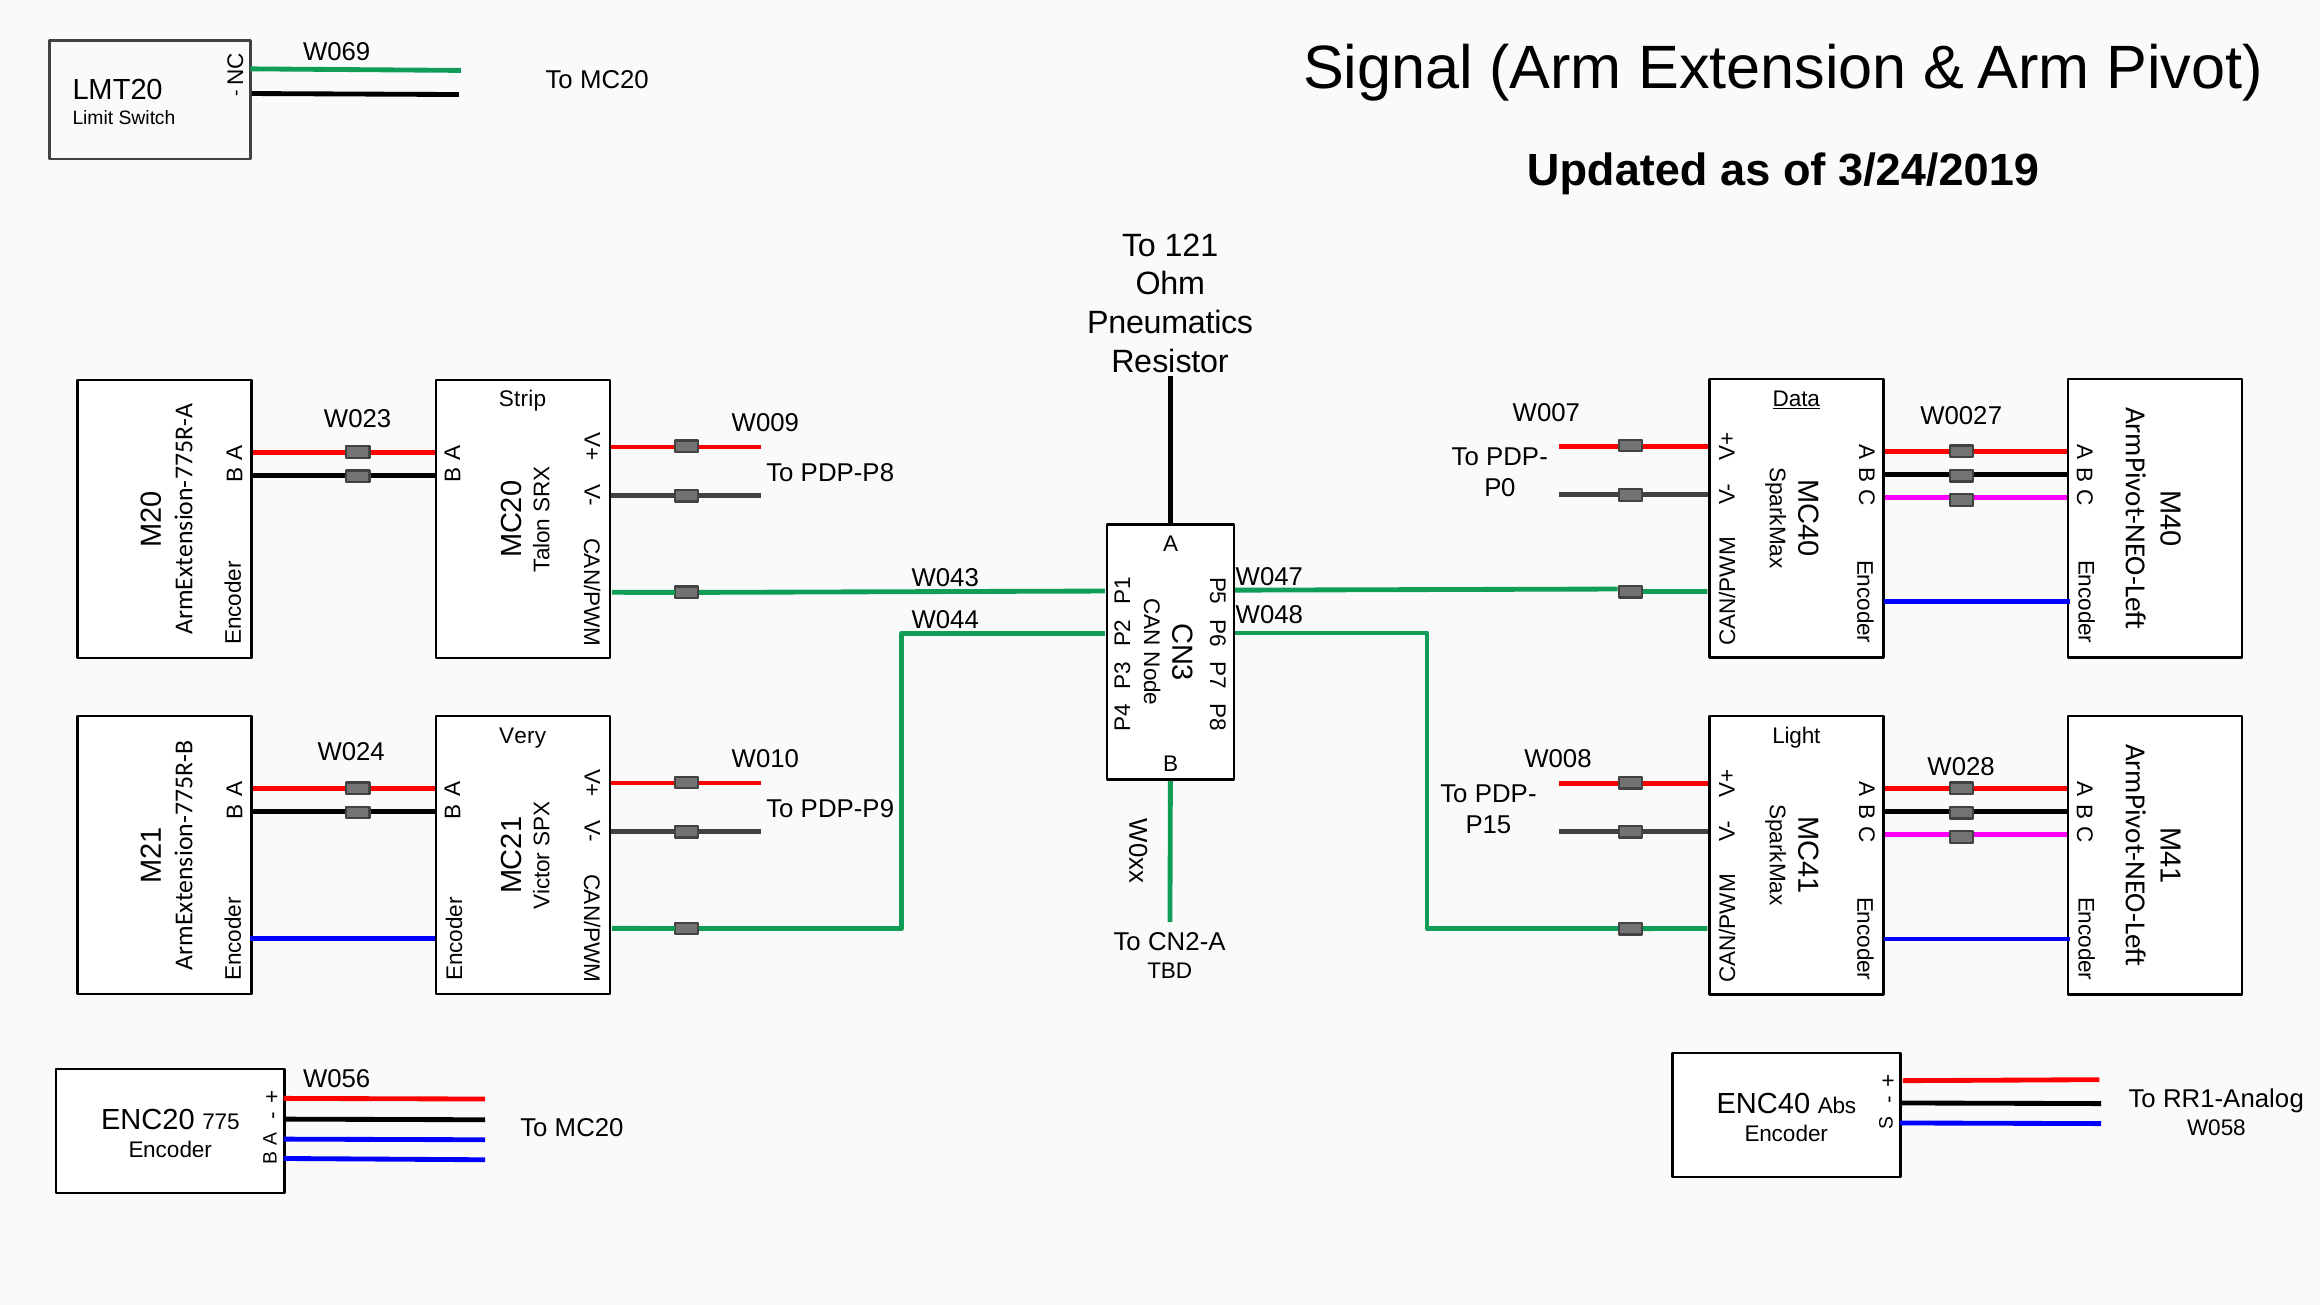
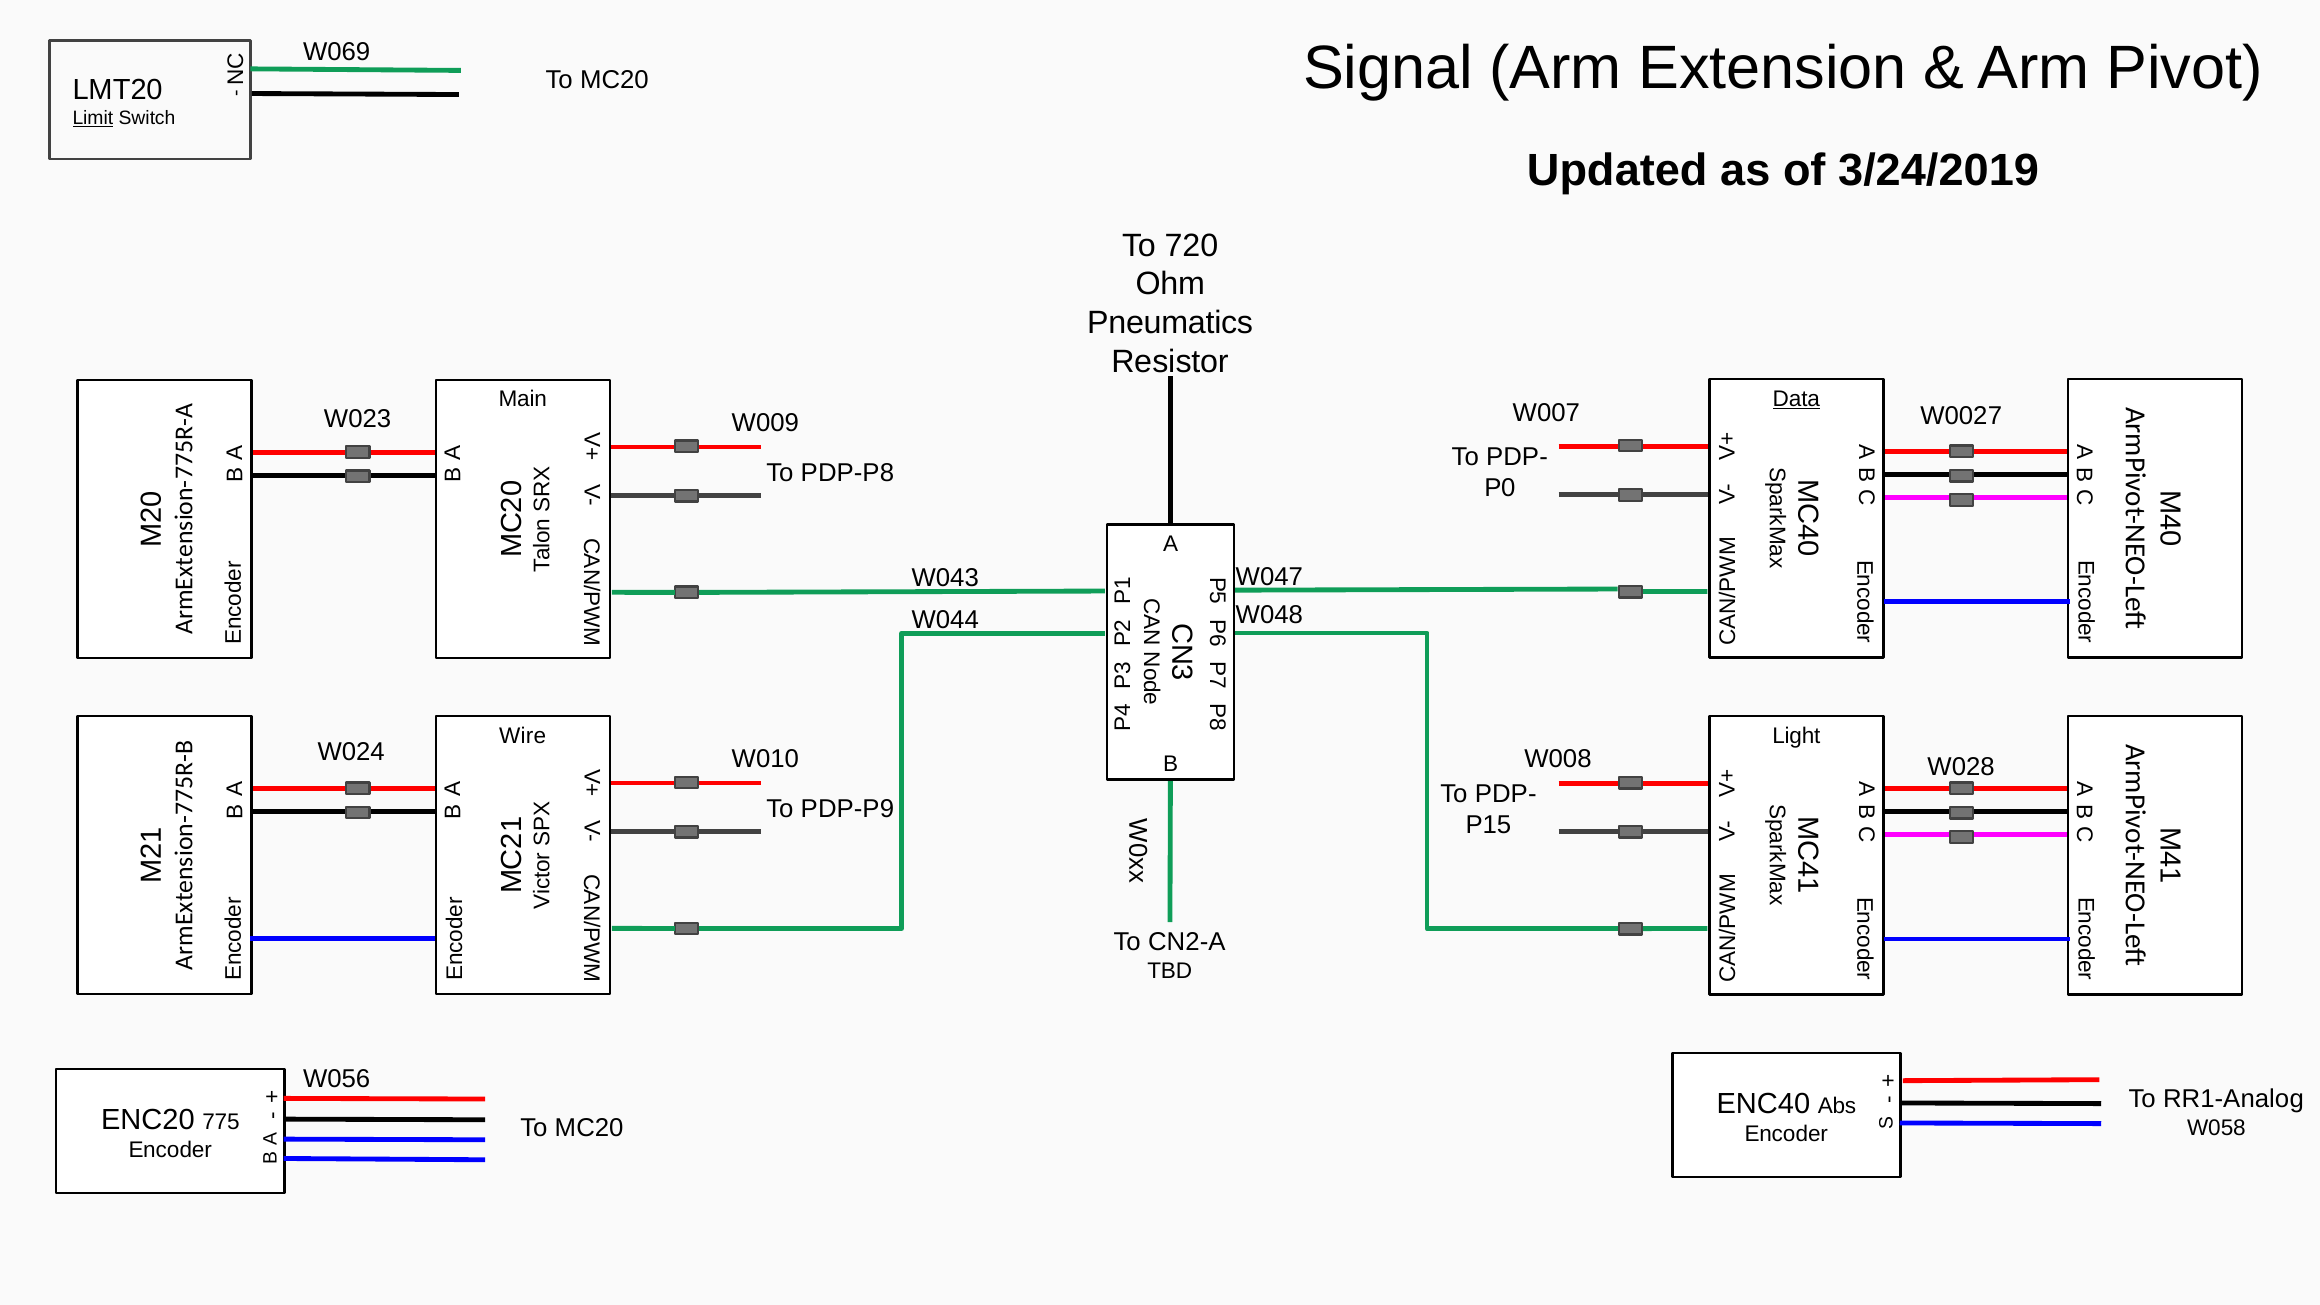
Limit underline: none -> present (93, 118)
121: 121 -> 720 (1191, 245)
Strip: Strip -> Main (523, 400)
Very: Very -> Wire (523, 736)
